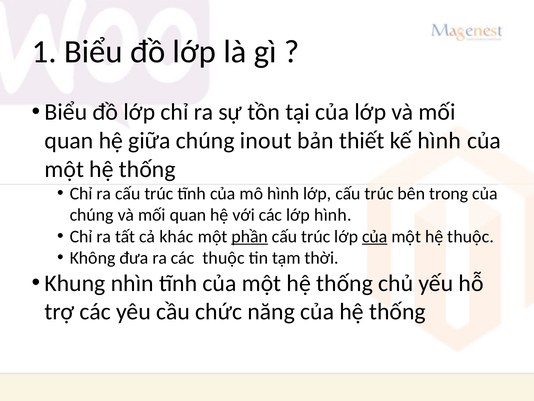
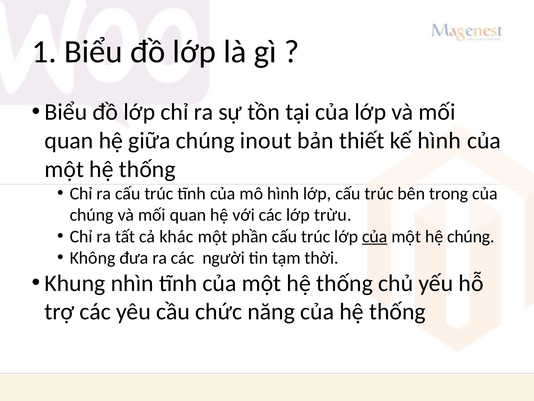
lớp hình: hình -> trừu (333, 215)
phần underline: present -> none (250, 236)
hệ thuộc: thuộc -> chúng (471, 236)
các thuộc: thuộc -> người (224, 258)
